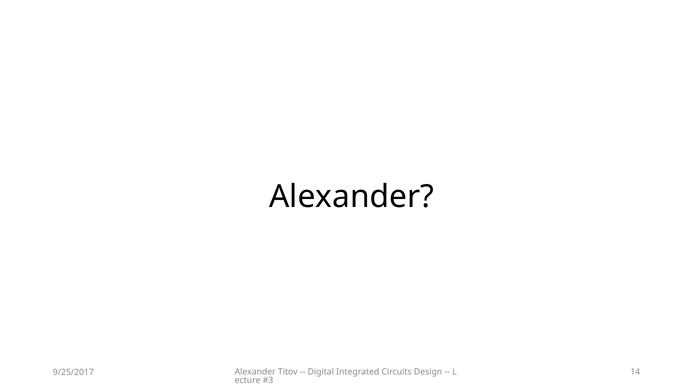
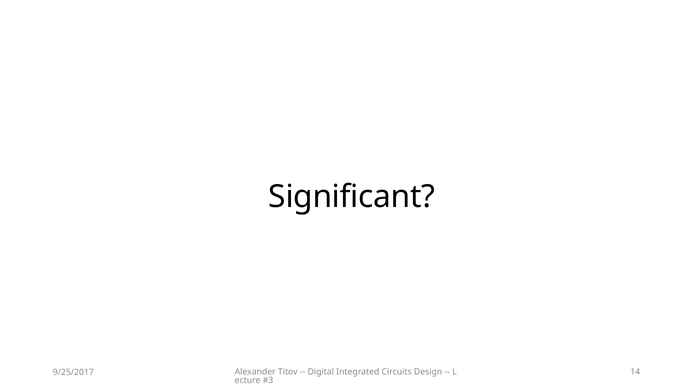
Alexander: Alexander -> Significant (352, 197)
